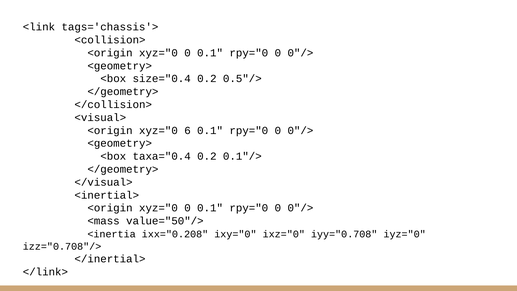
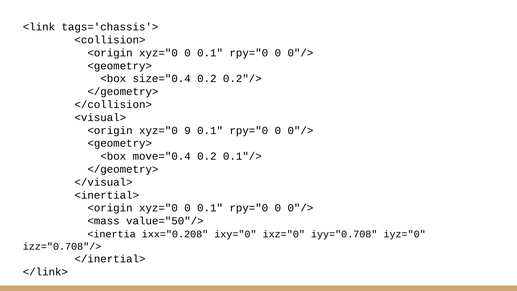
0.5"/>: 0.5"/> -> 0.2"/> (242, 79)
6: 6 -> 9 (187, 130)
taxa="0.4: taxa="0.4 -> move="0.4 (162, 156)
